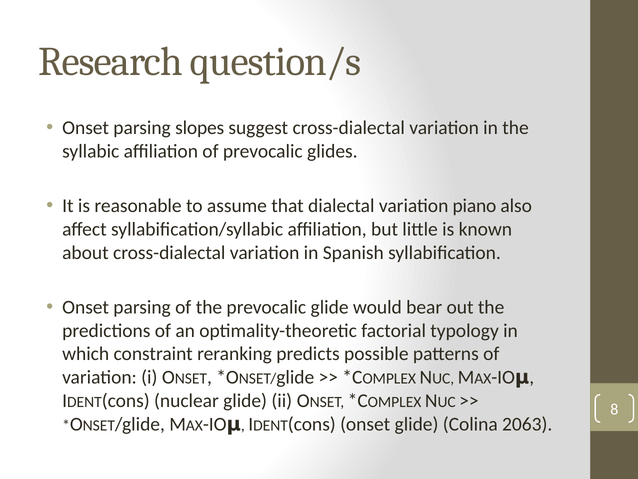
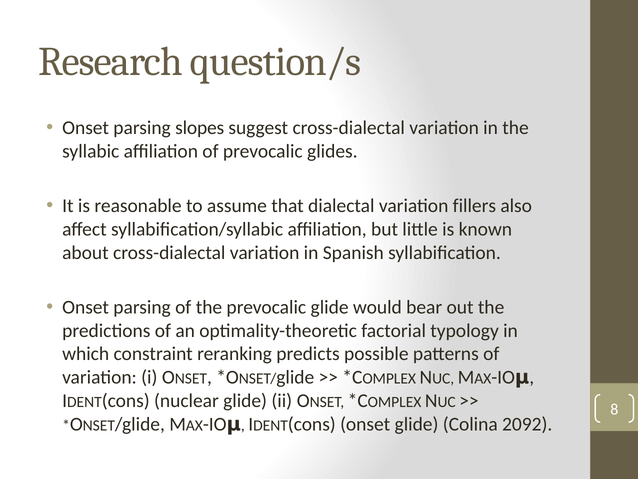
piano: piano -> fillers (474, 206)
2063: 2063 -> 2092 (527, 424)
